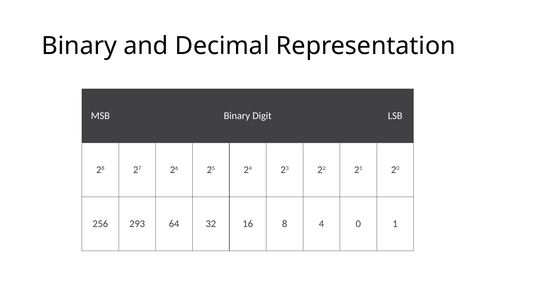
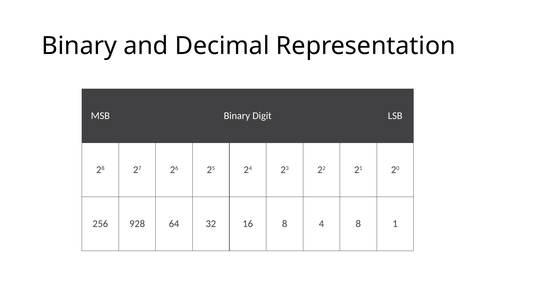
293: 293 -> 928 (137, 224)
4 0: 0 -> 8 (358, 224)
